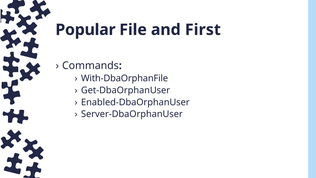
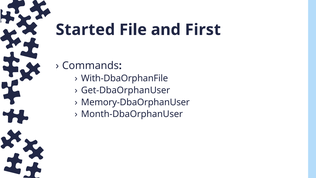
Popular: Popular -> Started (85, 30)
Enabled-DbaOrphanUser: Enabled-DbaOrphanUser -> Memory-DbaOrphanUser (135, 102)
Server-DbaOrphanUser: Server-DbaOrphanUser -> Month-DbaOrphanUser (132, 114)
